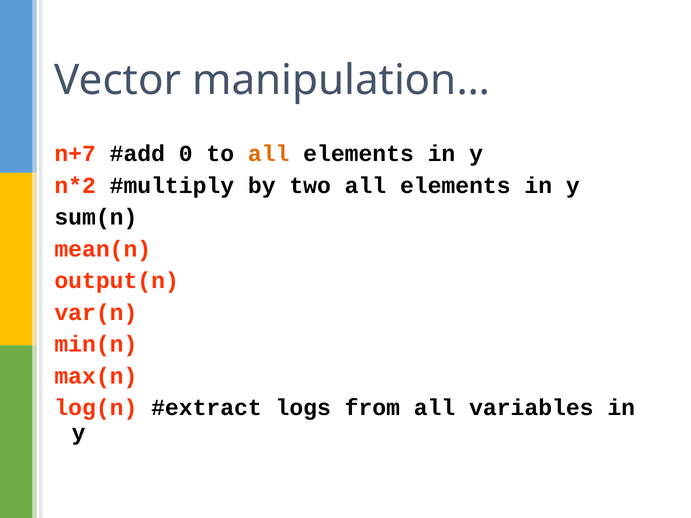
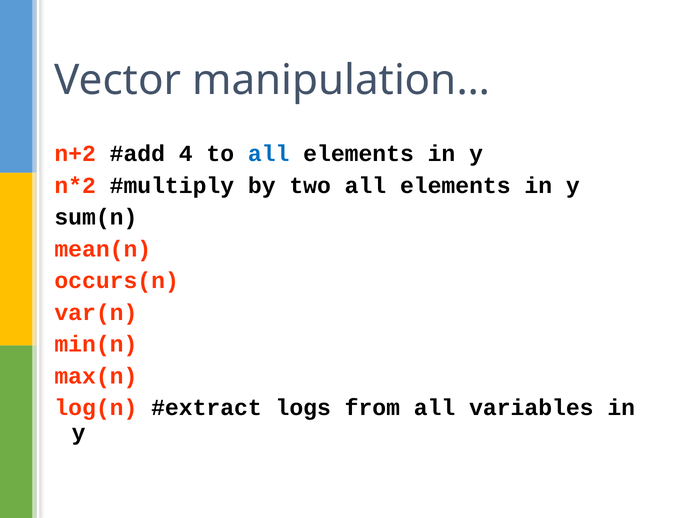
n+7: n+7 -> n+2 (75, 154)
0: 0 -> 4 (186, 154)
all colour: orange -> blue (269, 154)
output(n: output(n -> occurs(n (117, 281)
